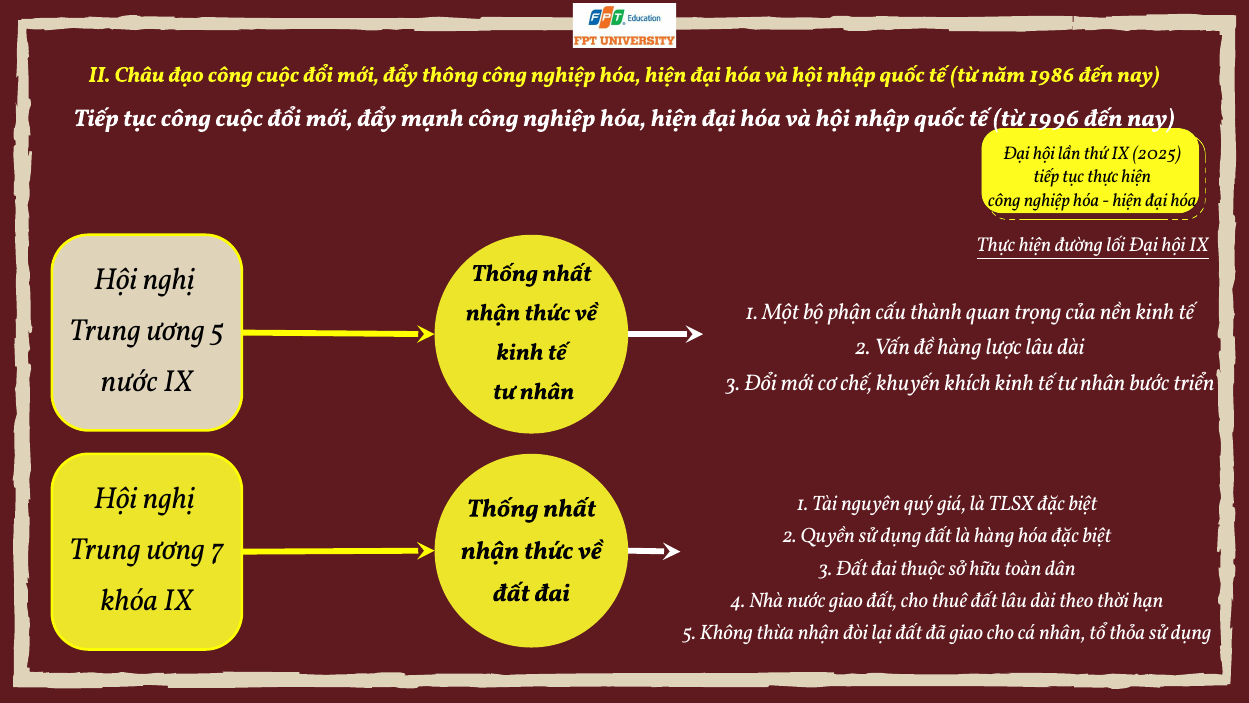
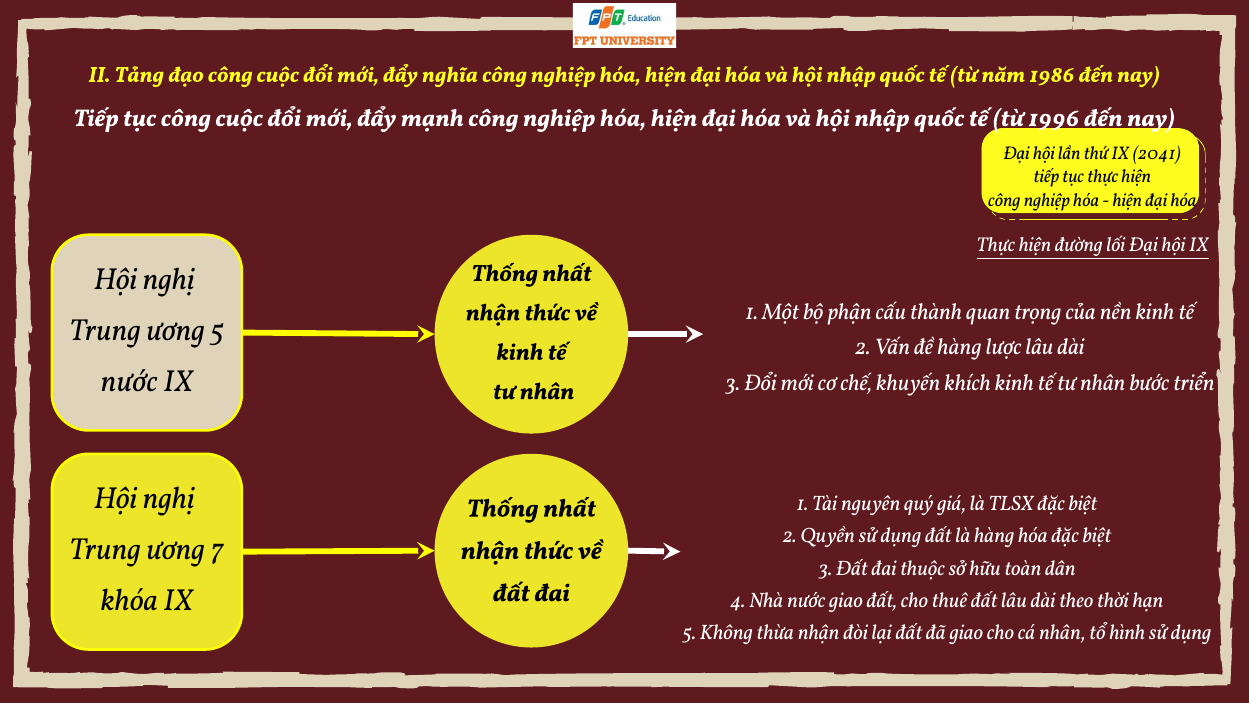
Châu: Châu -> Tảng (139, 75)
thông: thông -> nghĩa (450, 75)
2025: 2025 -> 2041 (1157, 153)
thỏa: thỏa -> hình (1127, 633)
